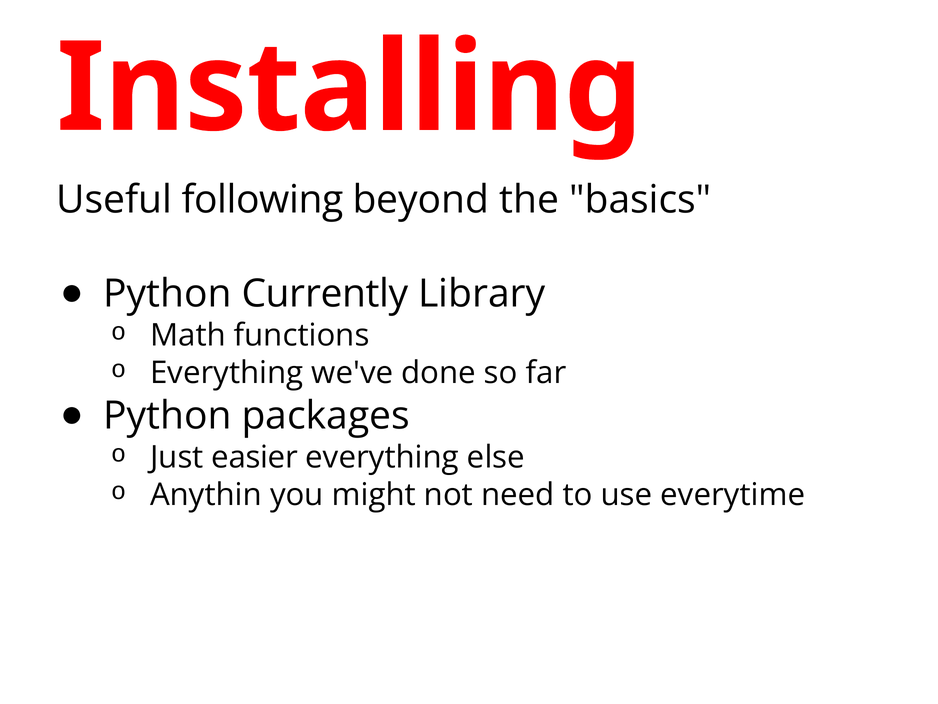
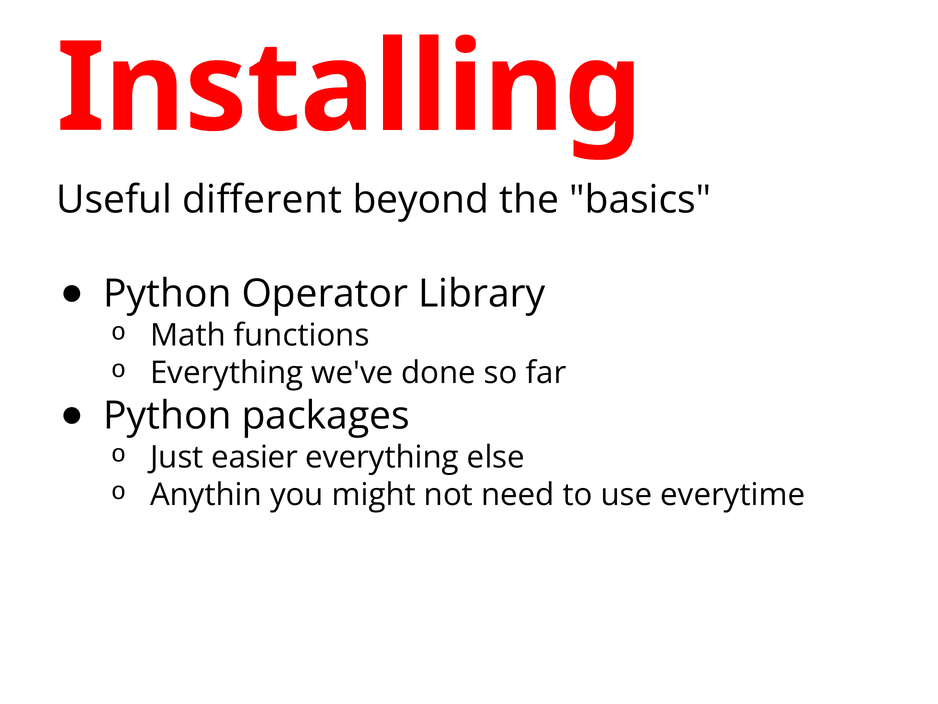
following: following -> different (262, 200)
Currently: Currently -> Operator (325, 294)
